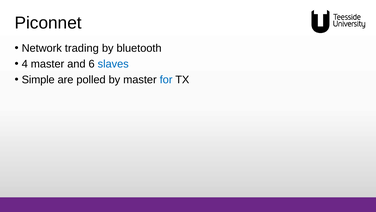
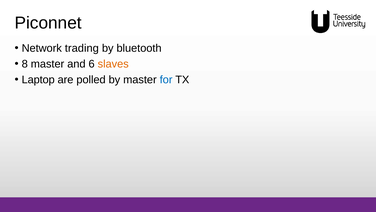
4: 4 -> 8 (25, 64)
slaves colour: blue -> orange (113, 64)
Simple: Simple -> Laptop (38, 80)
